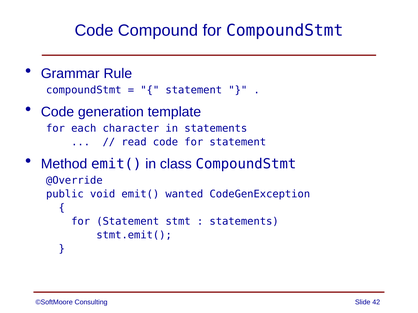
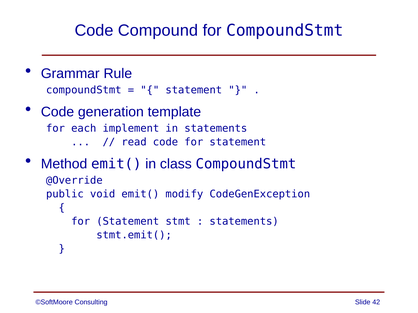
character: character -> implement (131, 129)
wanted: wanted -> modify (184, 194)
